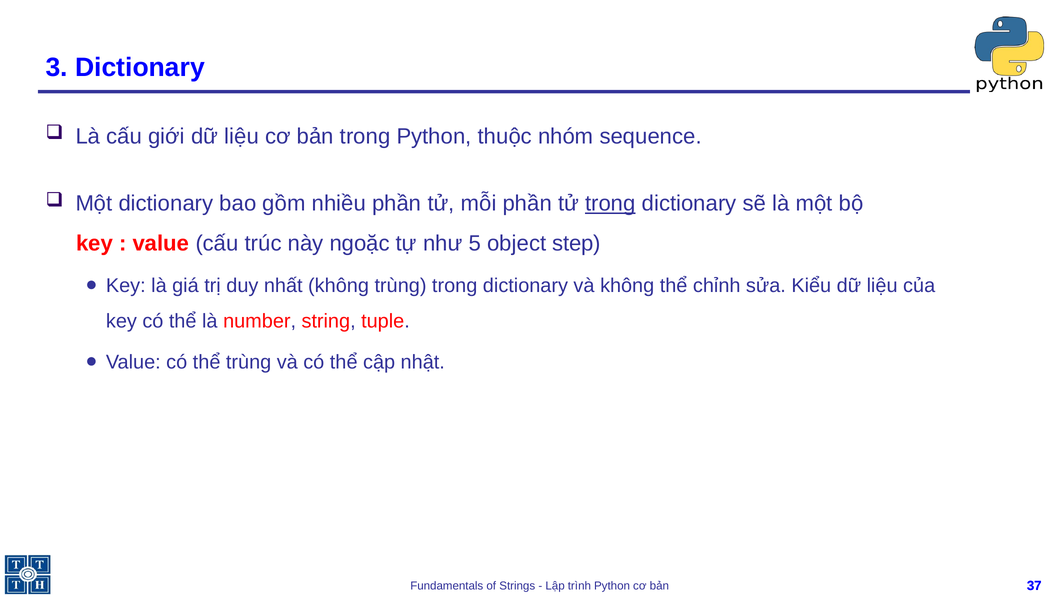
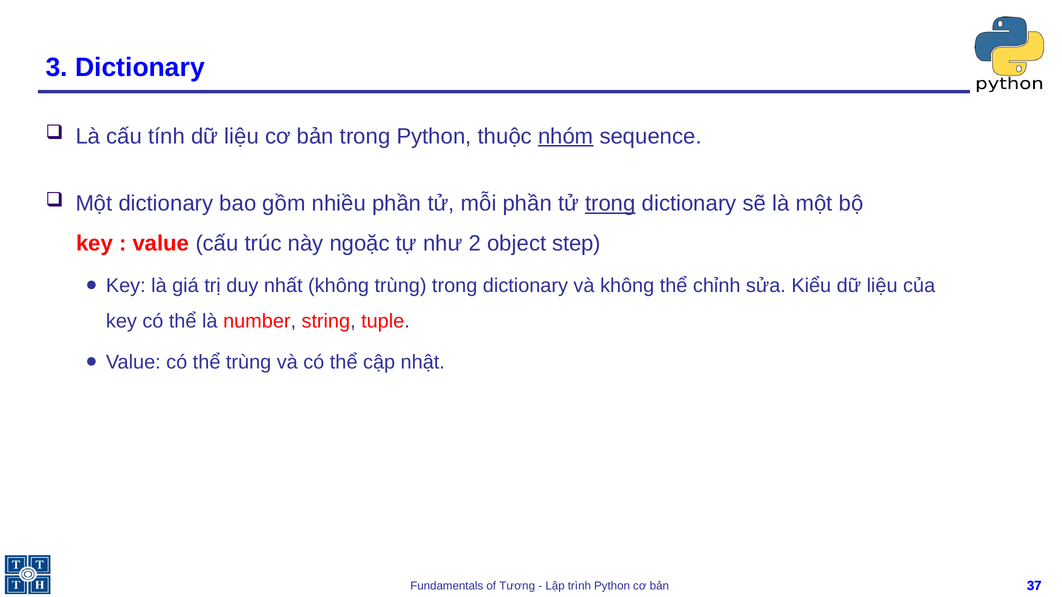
giới: giới -> tính (167, 136)
nhóm underline: none -> present (566, 136)
5: 5 -> 2 (475, 244)
Strings: Strings -> Tương (517, 586)
